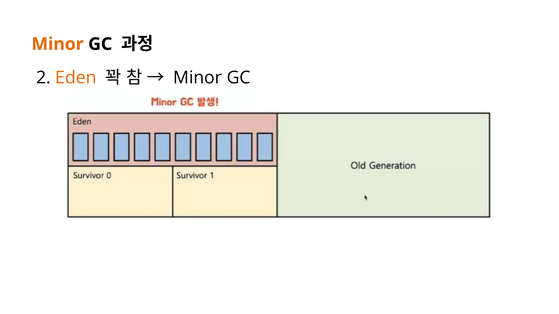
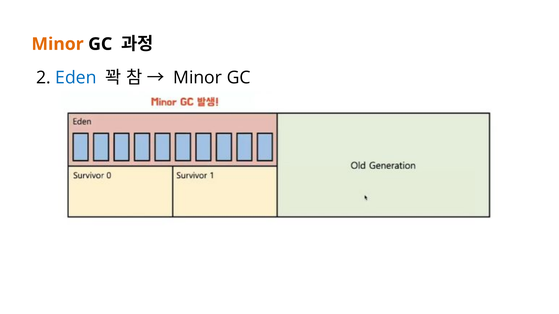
Eden colour: orange -> blue (76, 78)
